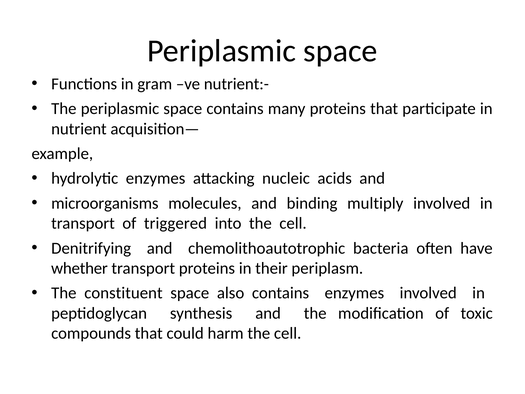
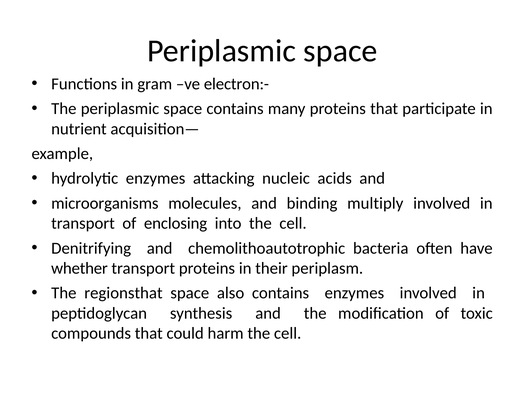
nutrient:-: nutrient:- -> electron:- (236, 84)
triggered: triggered -> enclosing (176, 223)
constituent: constituent -> regionsthat (123, 293)
